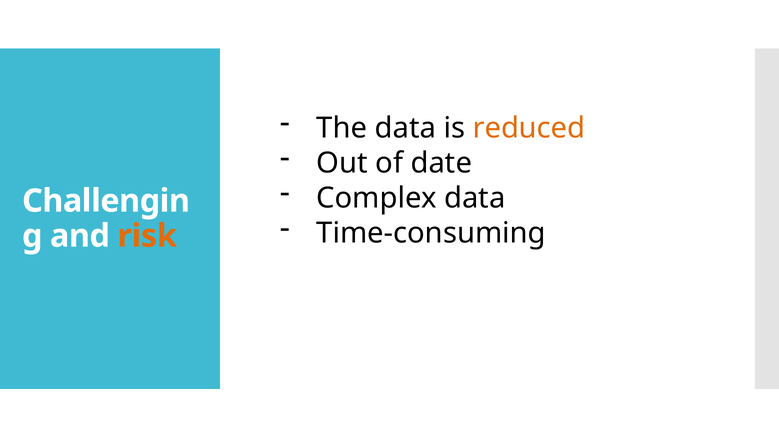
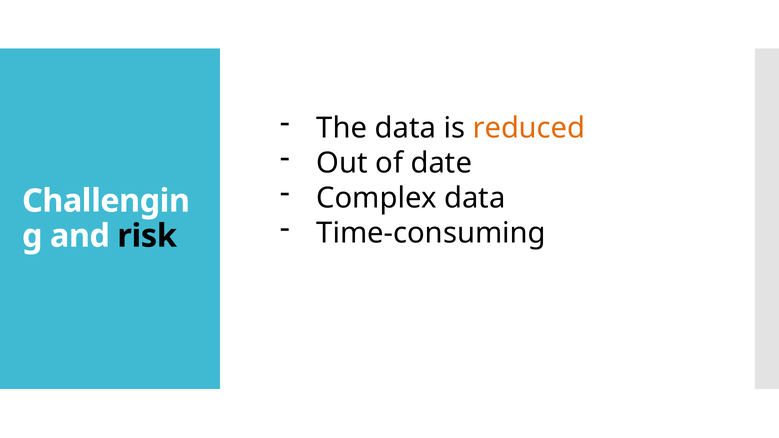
risk colour: orange -> black (147, 236)
